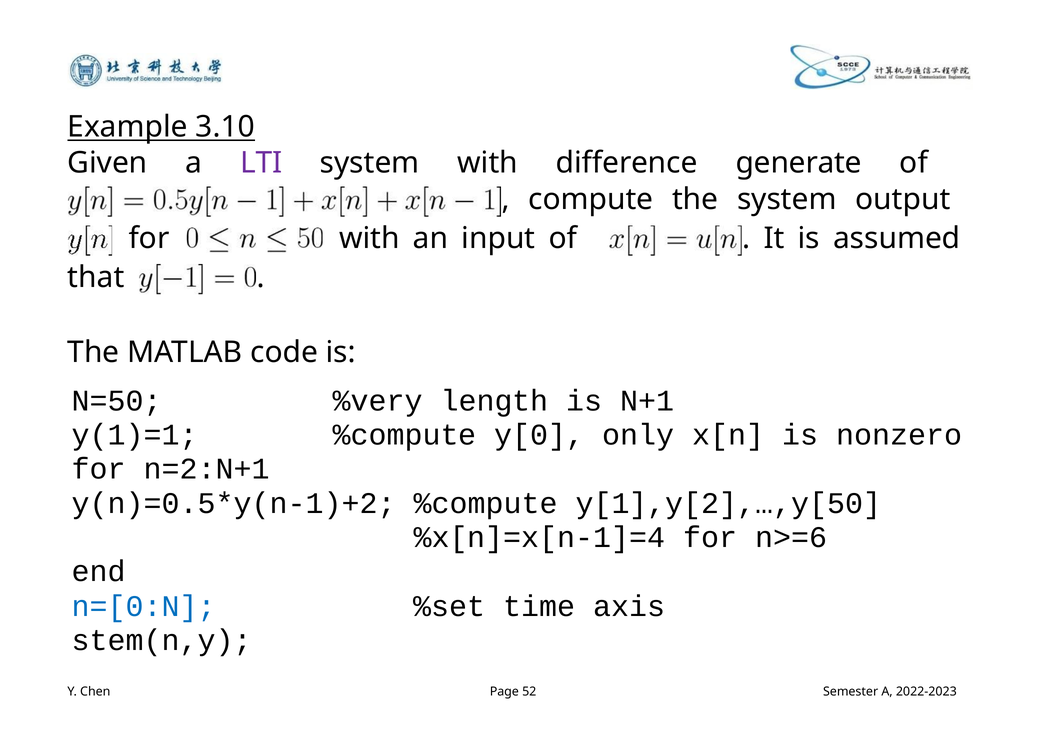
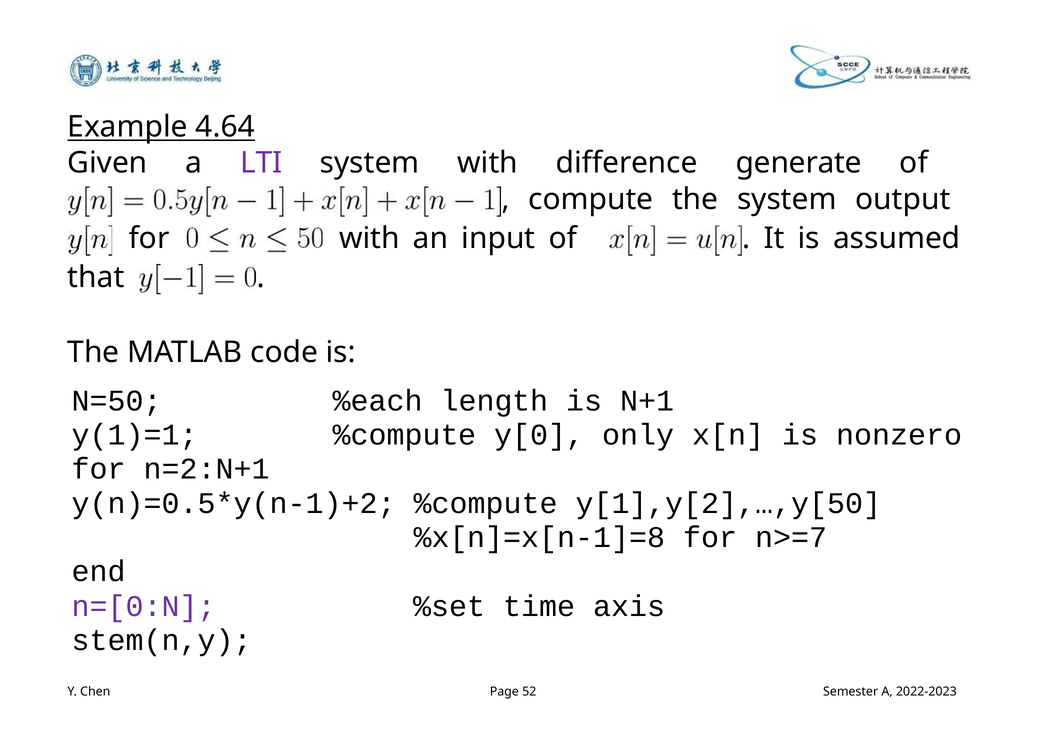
3.10: 3.10 -> 4.64 (225, 127)
%very: %very -> %each (378, 401)
%x[n]=x[n-1]=4: %x[n]=x[n-1]=4 -> %x[n]=x[n-1]=8 (539, 537)
n>=6: n>=6 -> n>=7 (791, 537)
n=[0:N colour: blue -> purple (144, 606)
